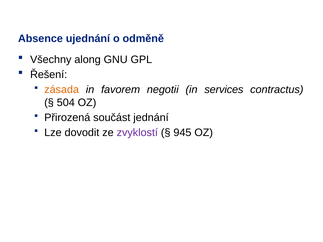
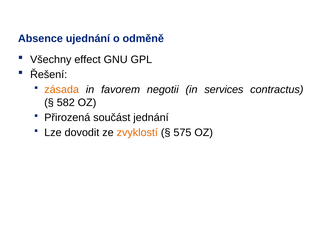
along: along -> effect (88, 60)
504: 504 -> 582 (66, 103)
zvyklostí colour: purple -> orange (137, 133)
945: 945 -> 575 (182, 133)
